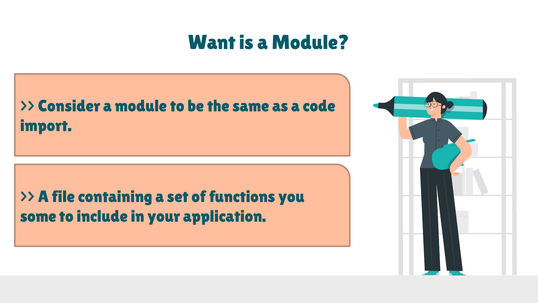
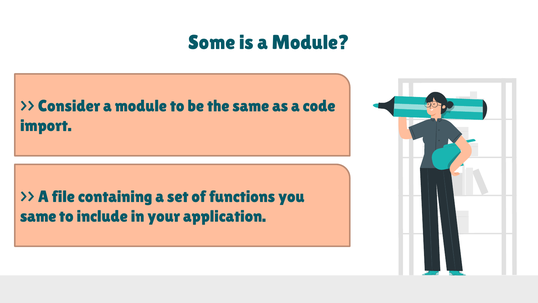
Want: Want -> Some (212, 43)
some: some -> same (38, 216)
